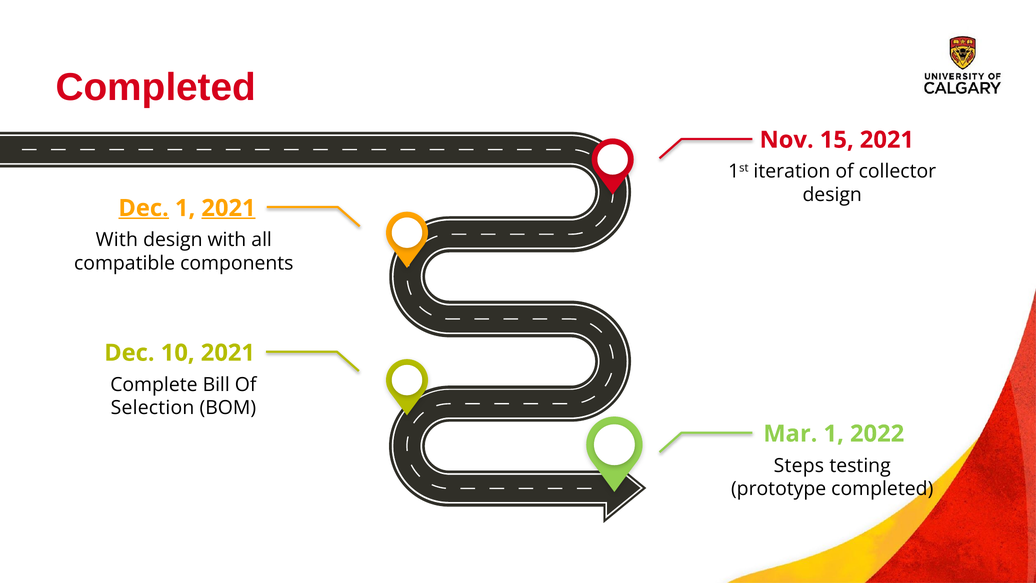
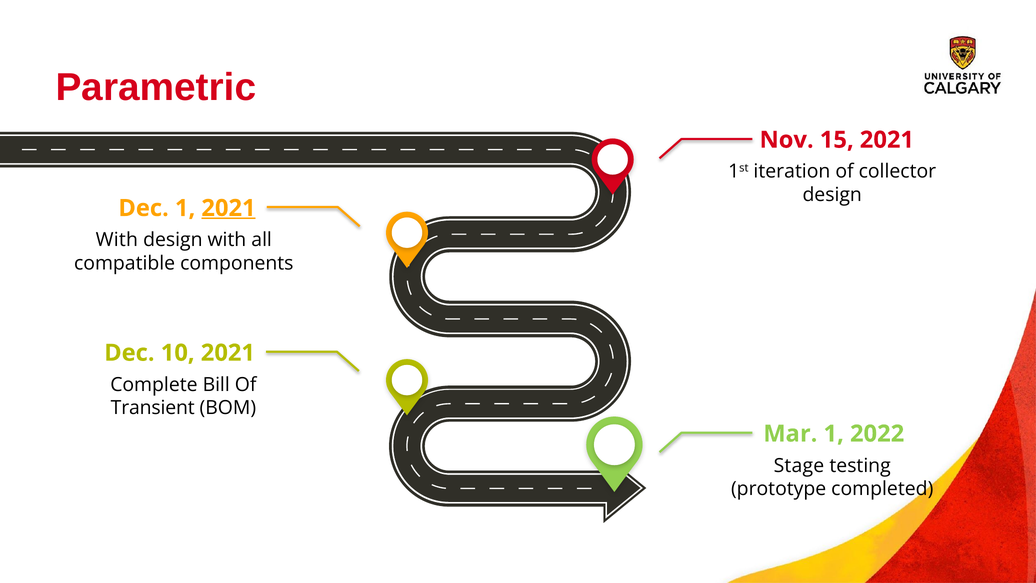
Completed: Completed -> Parametric (156, 87)
Dec underline: present -> none (144, 208)
Selection: Selection -> Transient (153, 408)
Steps: Steps -> Stage (799, 465)
